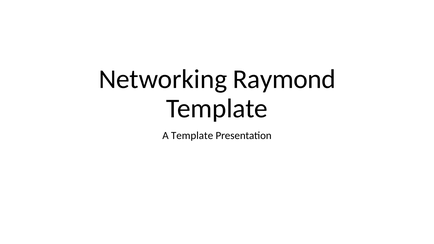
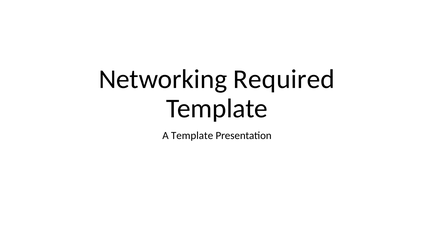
Raymond: Raymond -> Required (284, 79)
